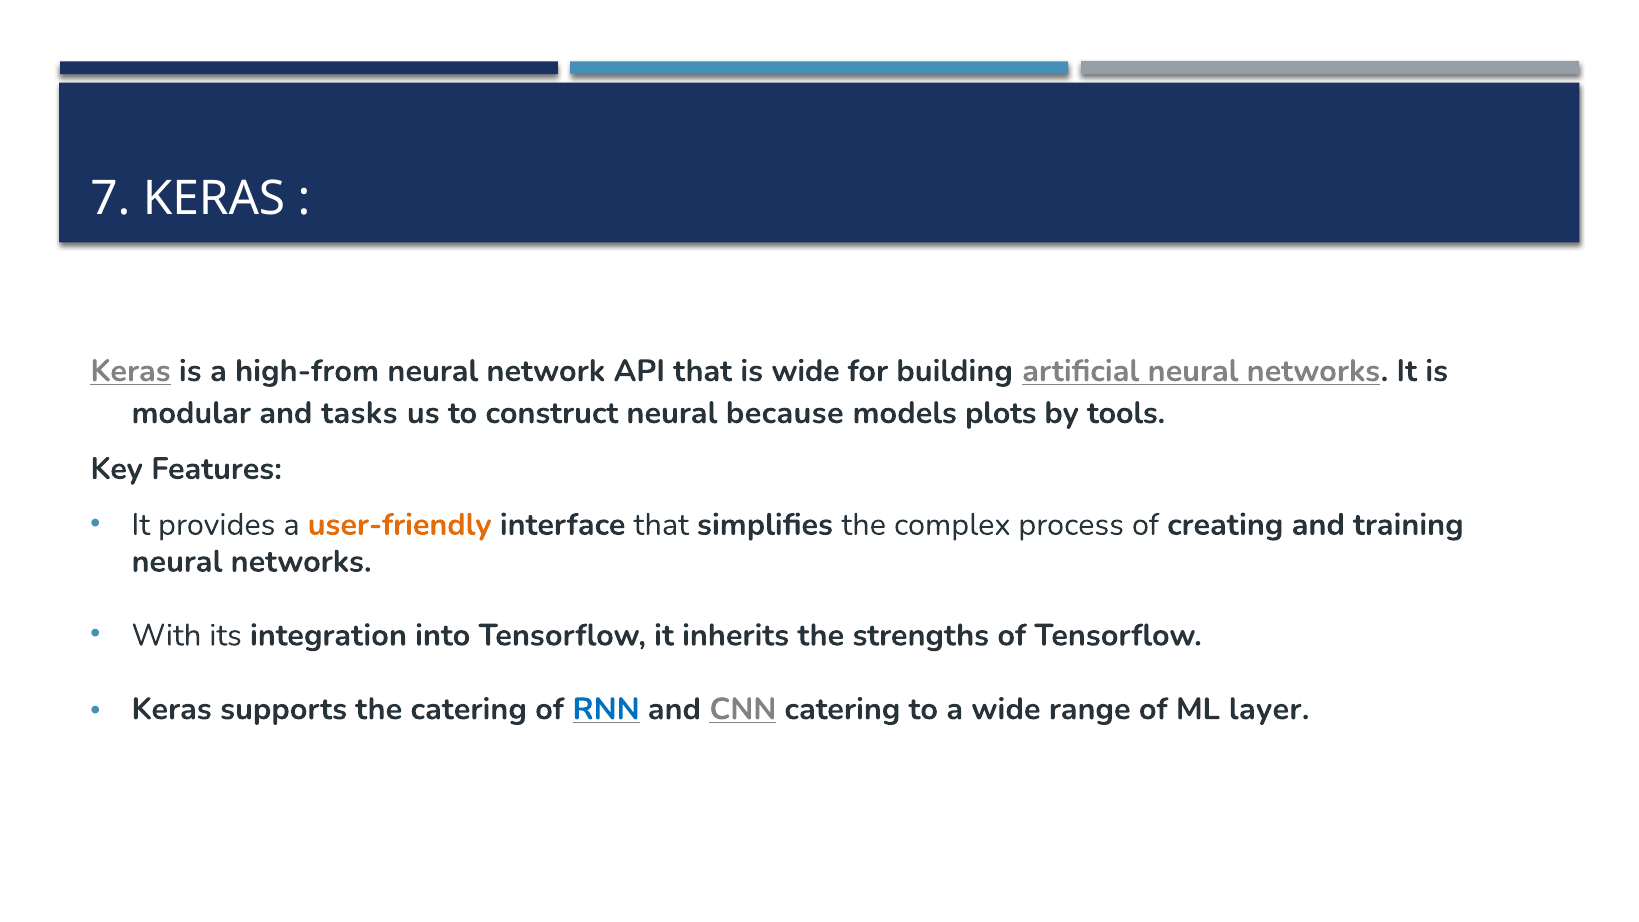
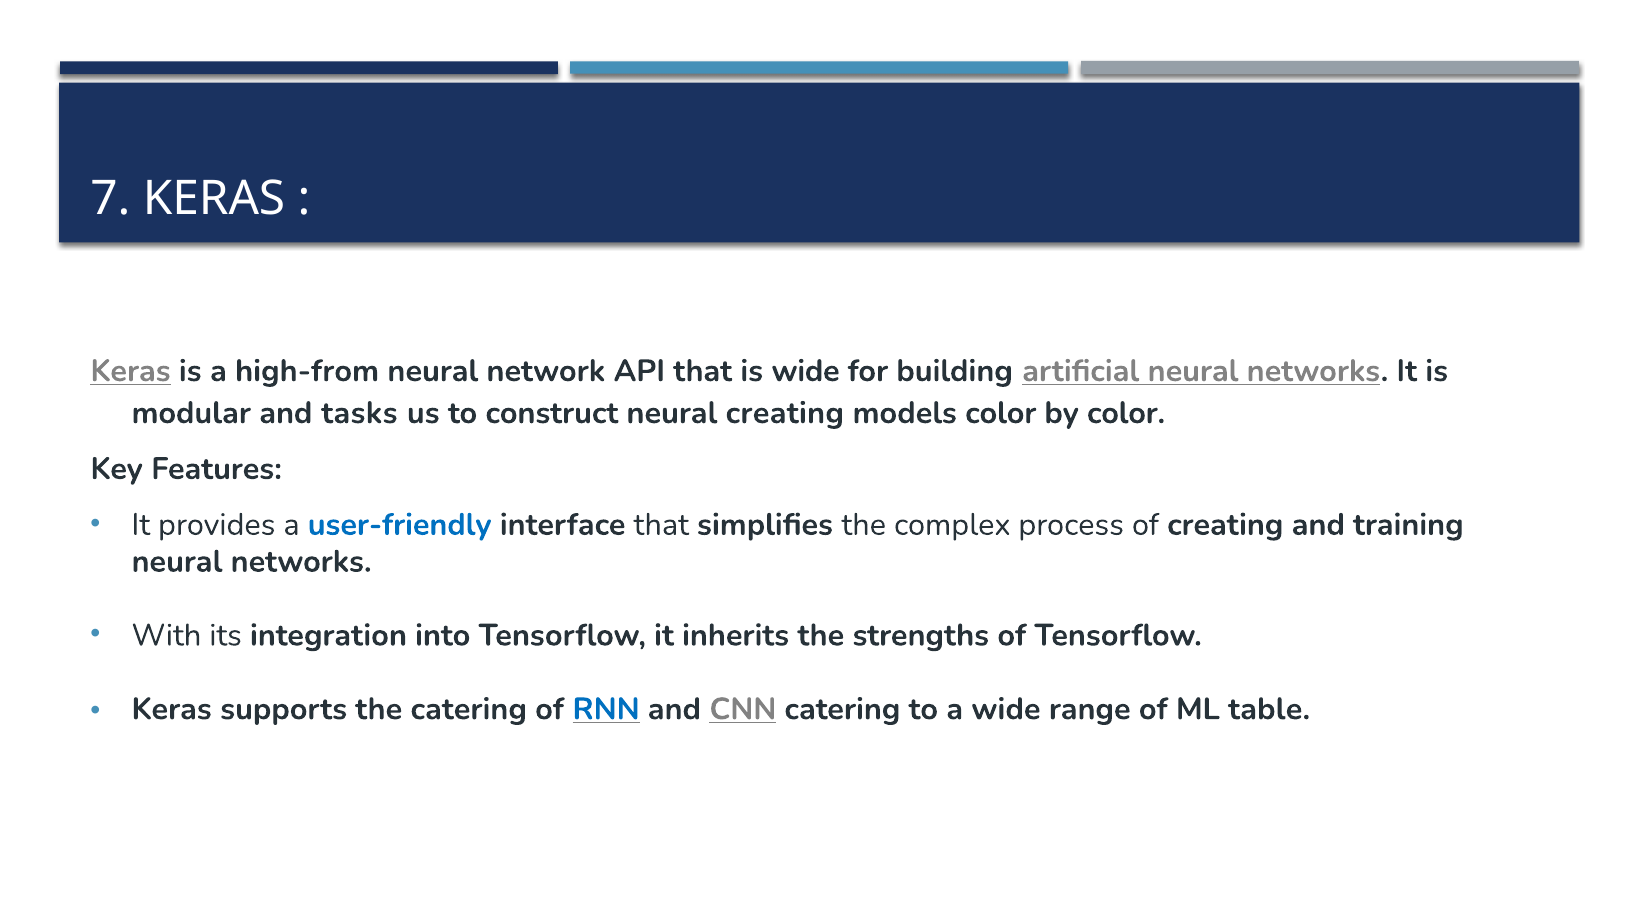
neural because: because -> creating (785, 413)
models plots: plots -> color (1001, 413)
by tools: tools -> color (1126, 413)
user-friendly colour: orange -> blue (400, 525)
layer: layer -> table (1269, 709)
